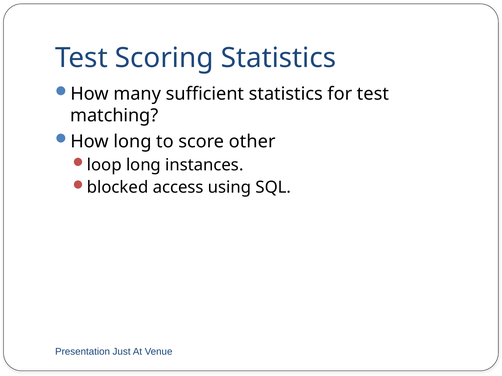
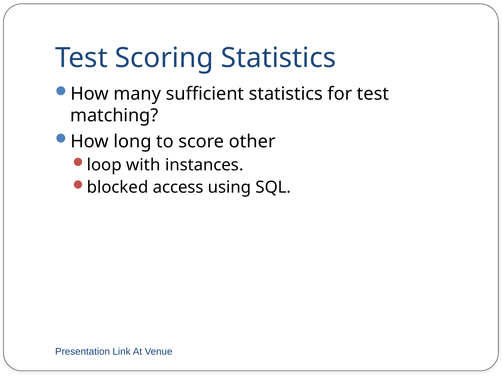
loop long: long -> with (143, 165)
Just: Just -> Link (122, 352)
